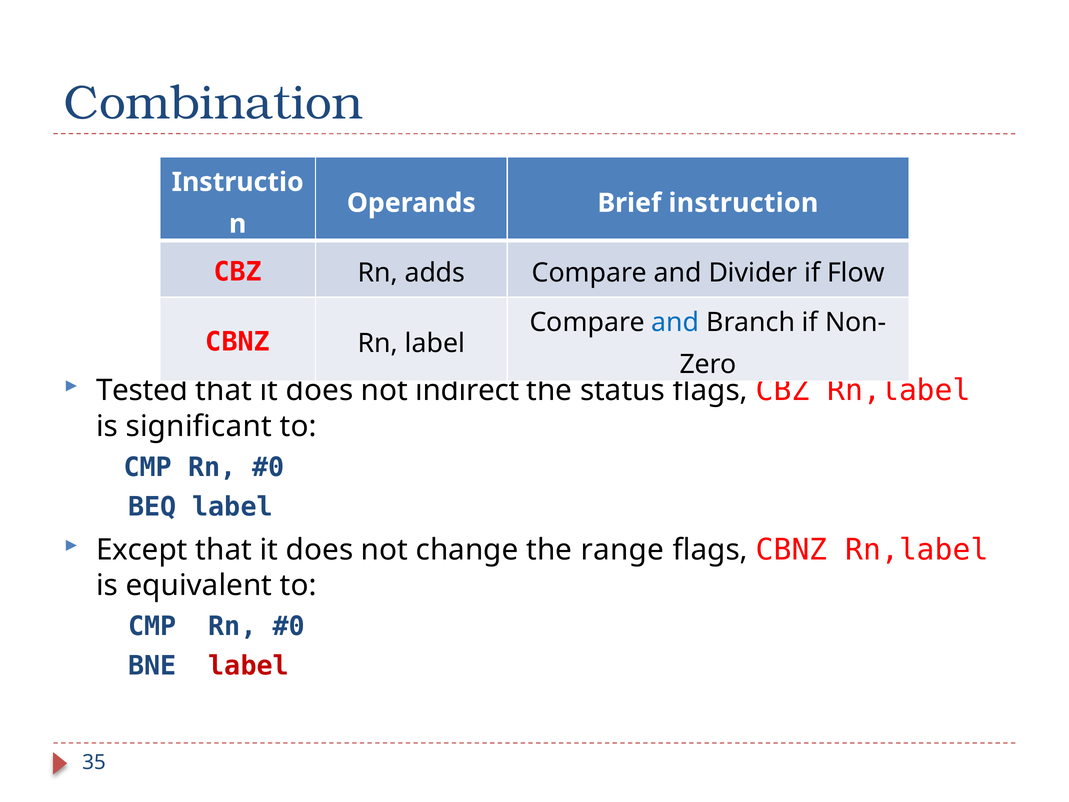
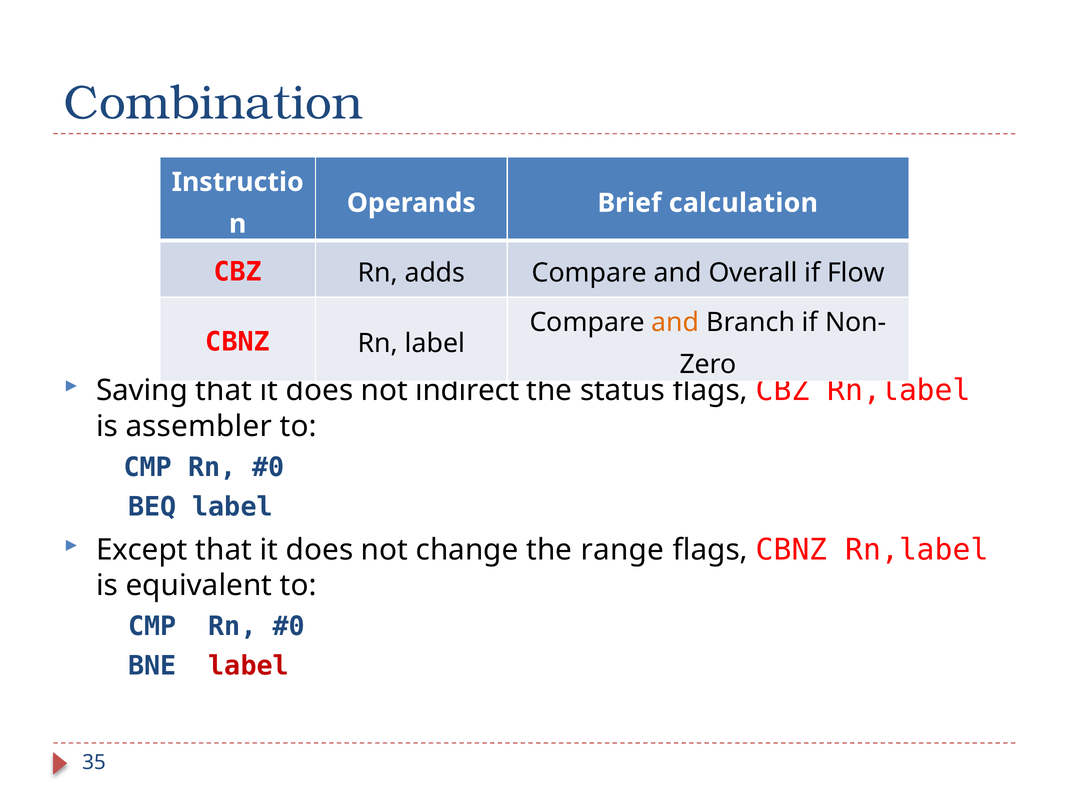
instruction: instruction -> calculation (743, 203)
Divider: Divider -> Overall (753, 273)
and colour: blue -> orange (675, 322)
Tested: Tested -> Saving (142, 390)
significant: significant -> assembler (199, 426)
